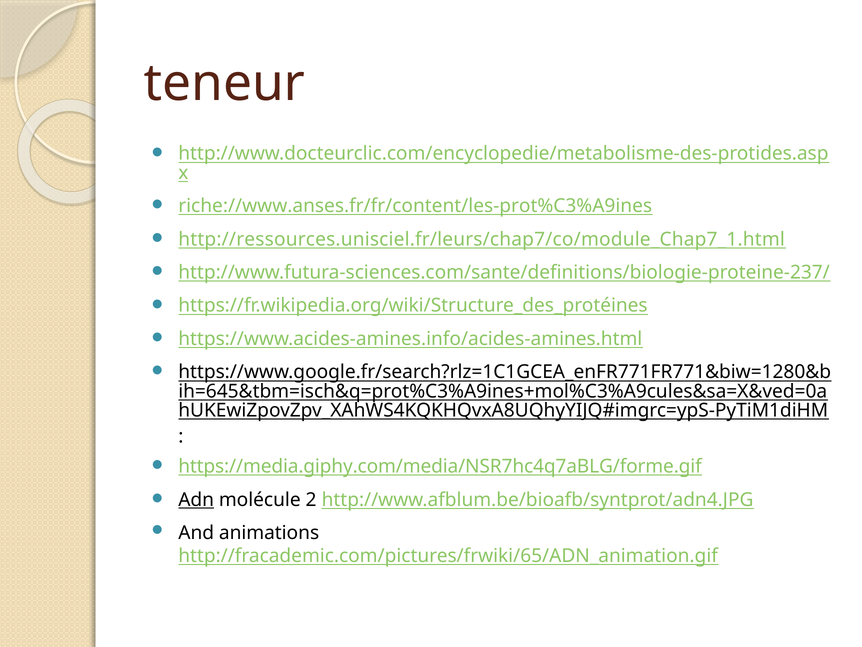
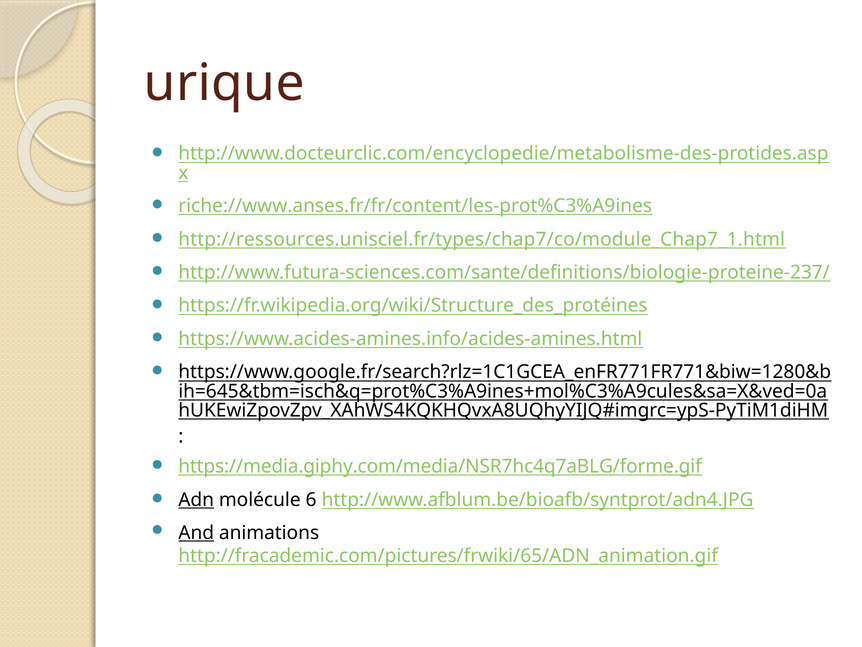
teneur: teneur -> urique (224, 83)
http://ressources.unisciel.fr/leurs/chap7/co/module_Chap7_1.html: http://ressources.unisciel.fr/leurs/chap7/co/module_Chap7_1.html -> http://ressources.unisciel.fr/types/chap7/co/module_Chap7_1.html (482, 239)
2: 2 -> 6 (311, 499)
And underline: none -> present (196, 533)
